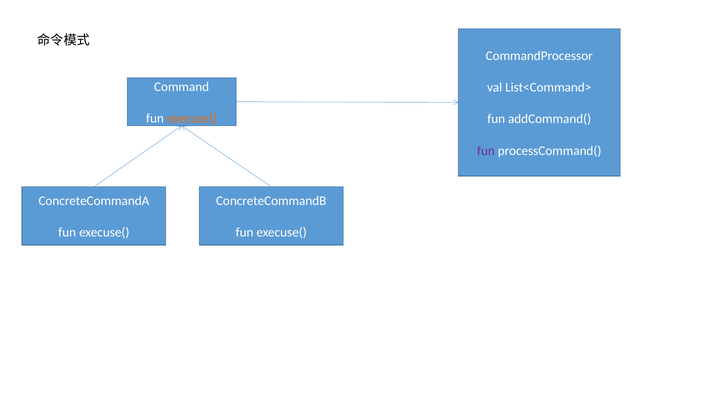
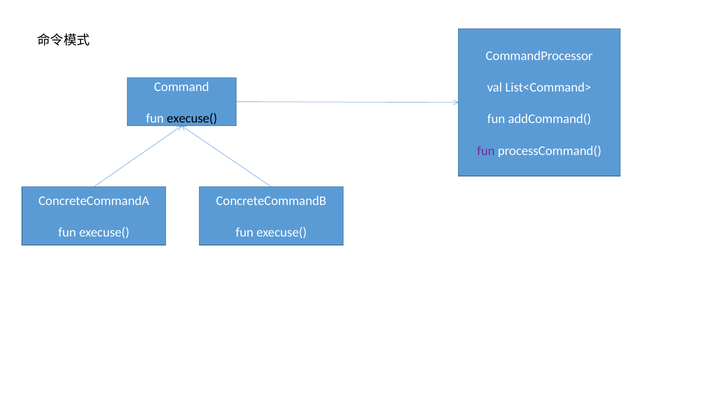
execuse( colour: orange -> black (192, 118)
